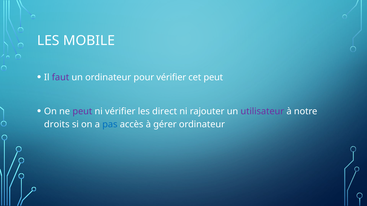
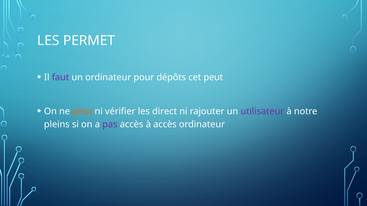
MOBILE: MOBILE -> PERMET (89, 41)
pour vérifier: vérifier -> dépôts (171, 77)
peut colour: purple -> orange (82, 112)
droits: droits -> pleins (57, 125)
pas colour: blue -> purple (110, 125)
à gérer: gérer -> accès (165, 125)
